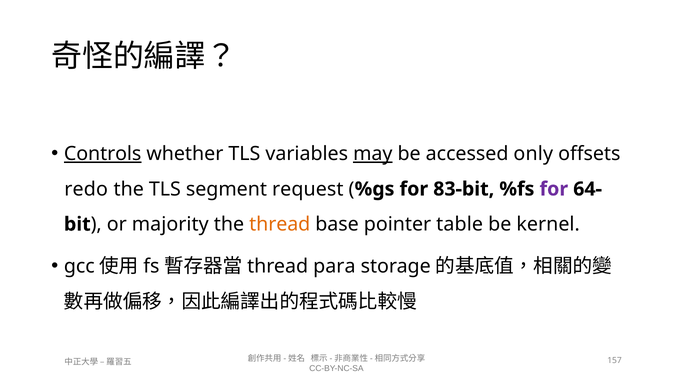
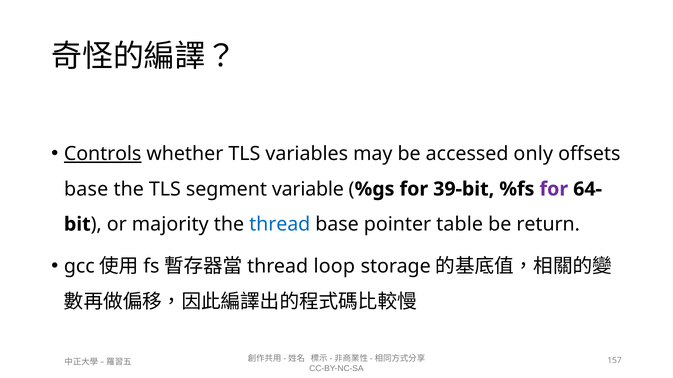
may underline: present -> none (373, 154)
redo: redo -> base (86, 189)
request: request -> variable (308, 189)
83-bit: 83-bit -> 39-bit (464, 189)
thread colour: orange -> blue (280, 225)
kernel: kernel -> return (548, 225)
para: para -> loop (334, 267)
